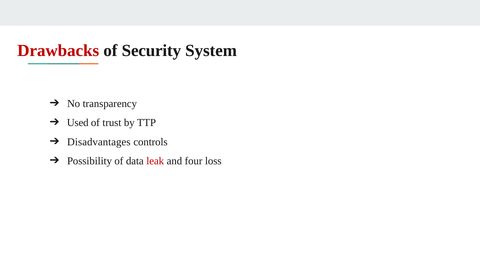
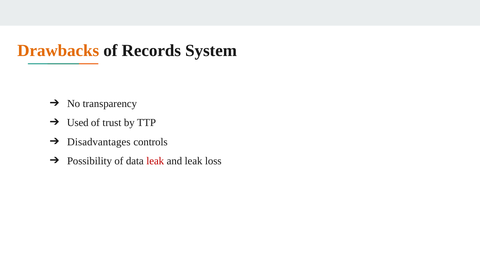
Drawbacks colour: red -> orange (58, 51)
Security: Security -> Records (151, 51)
and four: four -> leak (194, 161)
